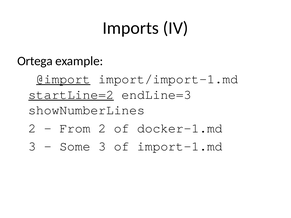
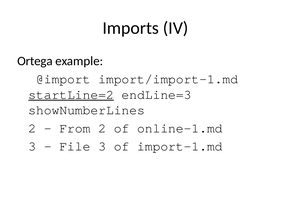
@import underline: present -> none (63, 79)
docker-1.md: docker-1.md -> online-1.md (180, 128)
Some: Some -> File (75, 146)
